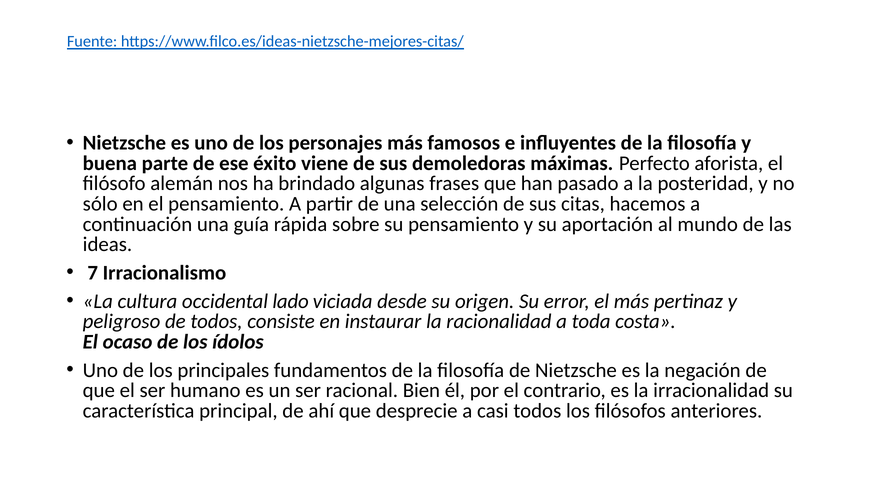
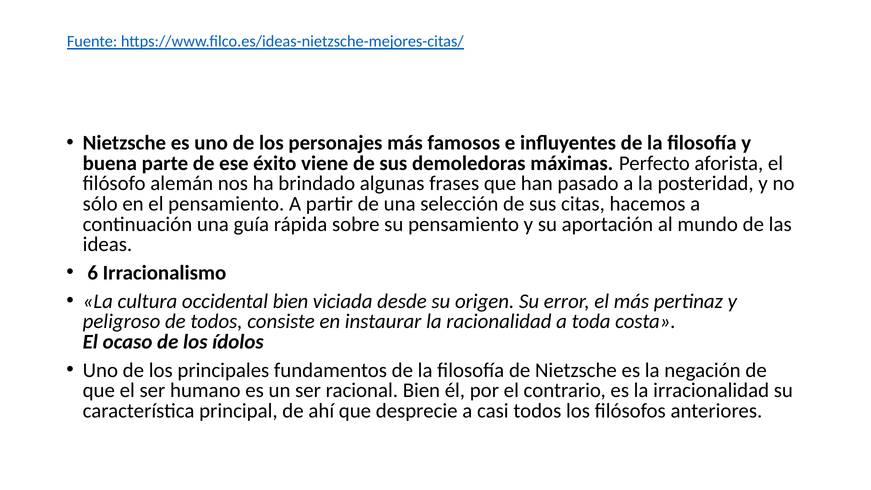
7: 7 -> 6 (93, 273)
occidental lado: lado -> bien (291, 301)
